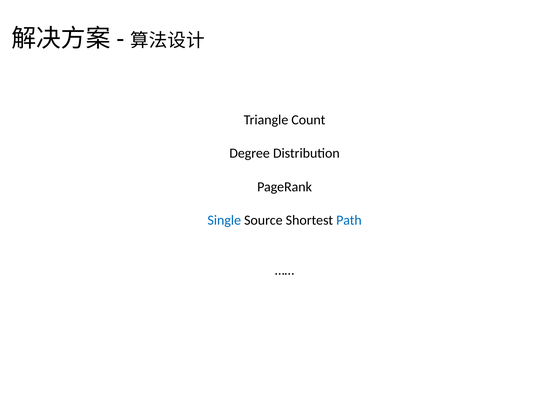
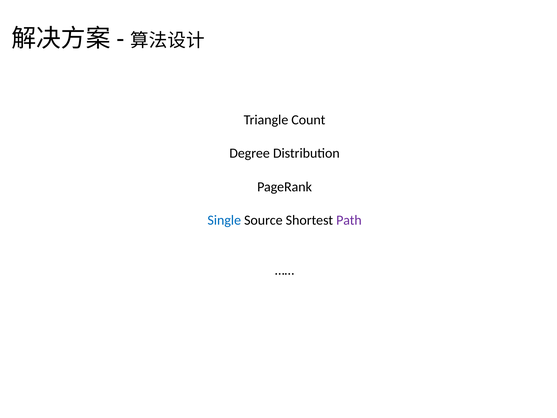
Path colour: blue -> purple (349, 220)
